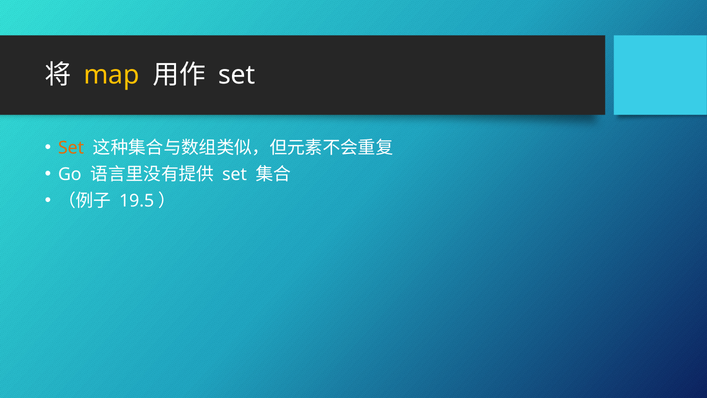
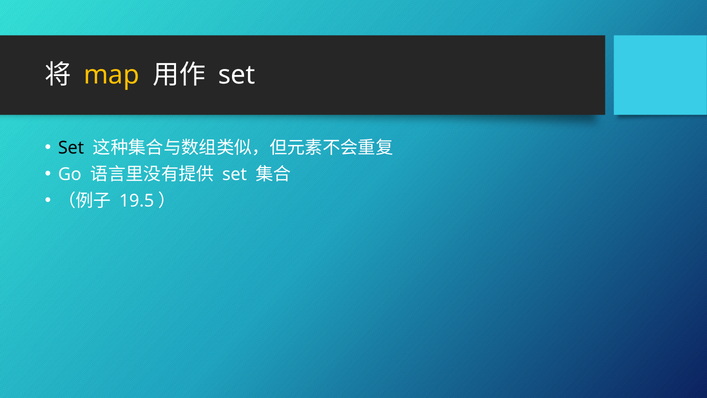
Set colour: orange -> black (71, 148)
